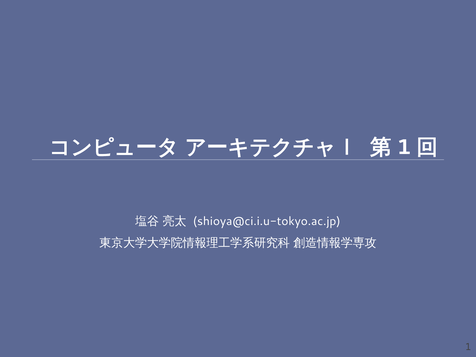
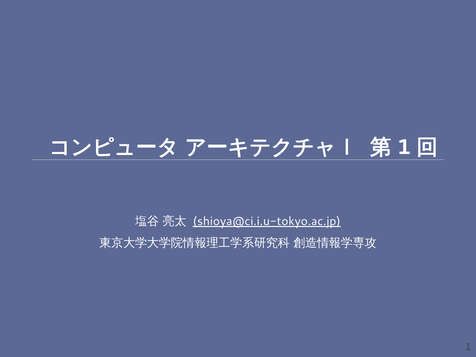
shioya@ci.i.u-tokyo.ac.jp underline: none -> present (267, 221)
